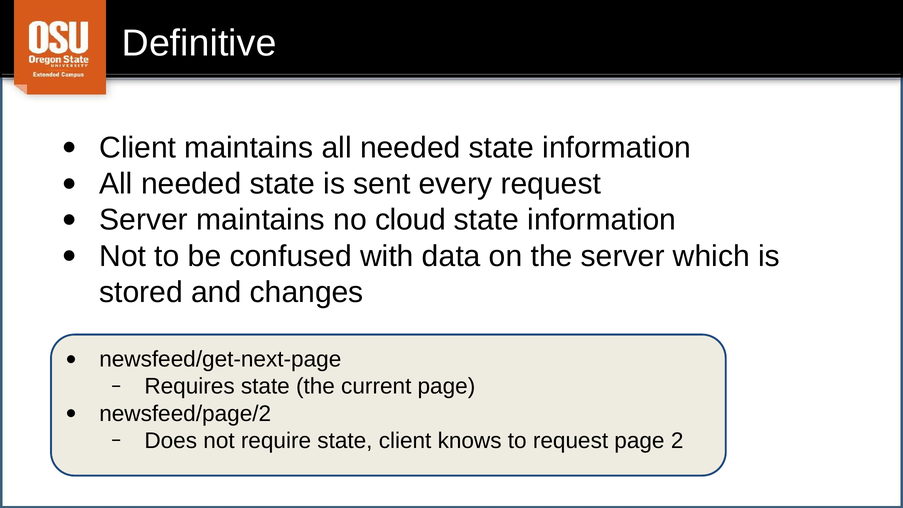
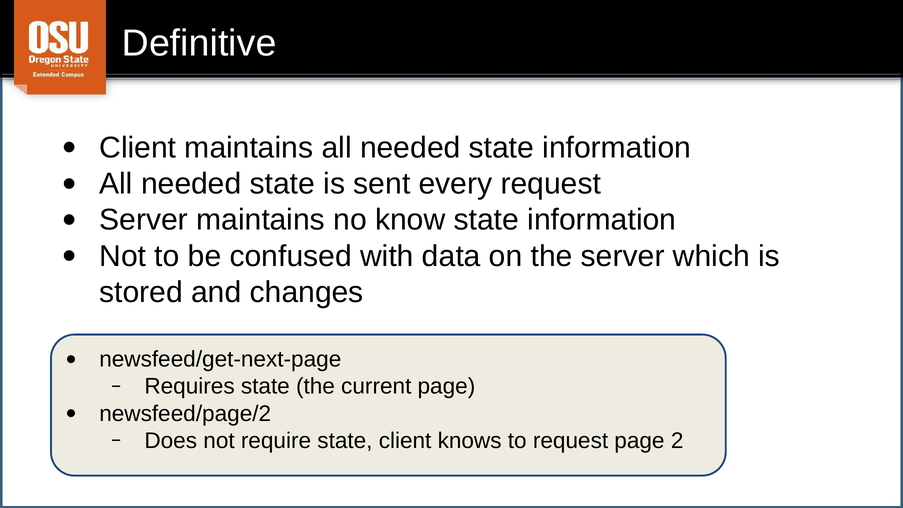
cloud: cloud -> know (410, 220)
